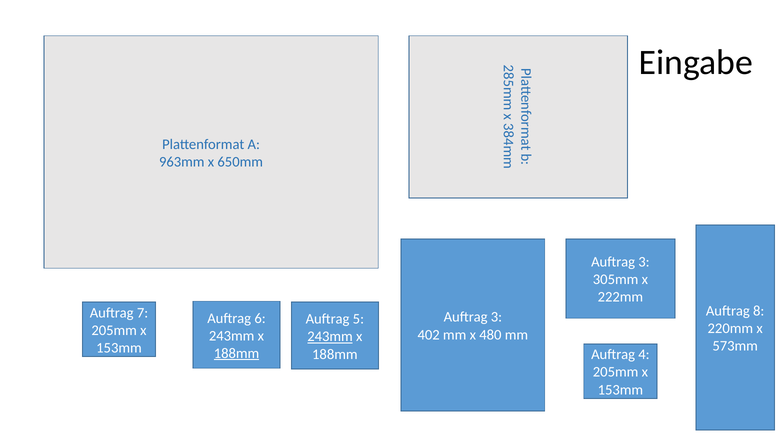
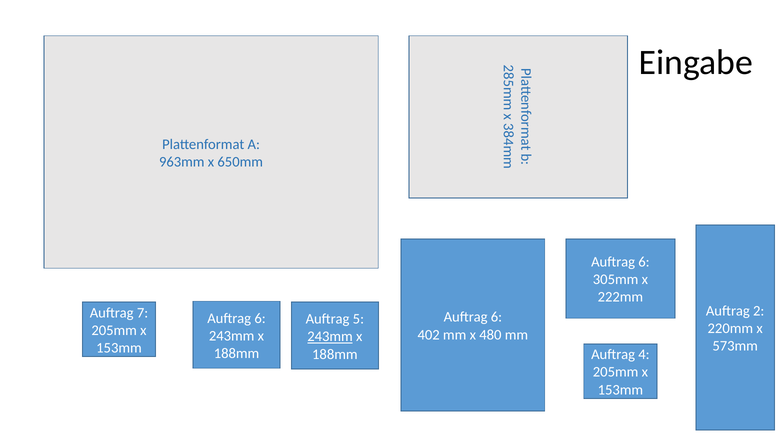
3: 3 -> 6 (644, 262)
Auftrag 8: 8 -> 2 (759, 311)
3: 3 -> 6 (496, 317)
188mm underline: present -> none (237, 353)
